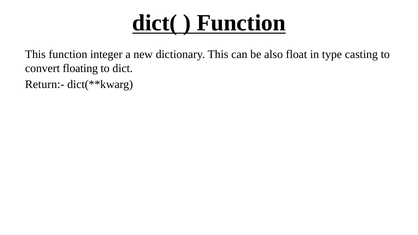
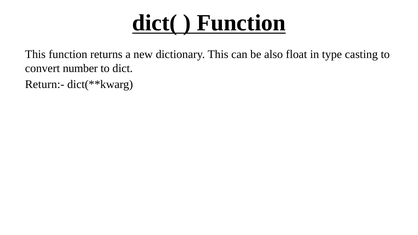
integer: integer -> returns (106, 54)
floating: floating -> number (80, 68)
